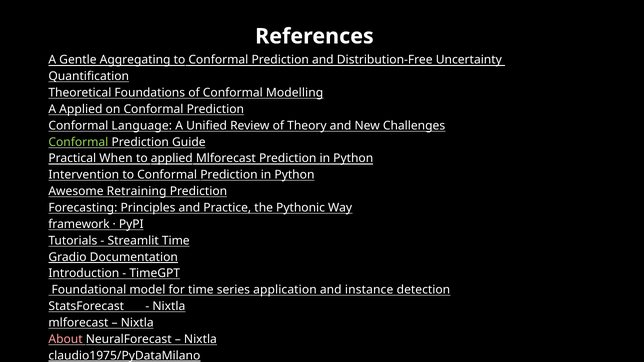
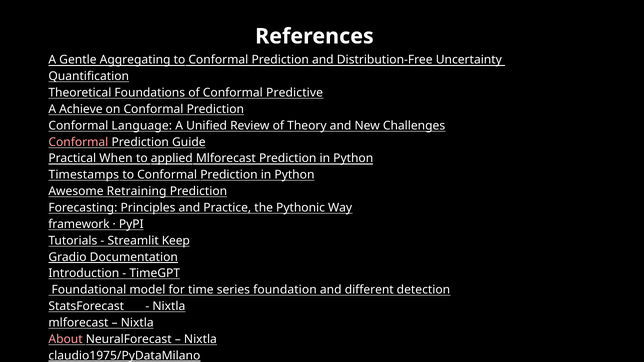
Modelling: Modelling -> Predictive (295, 93)
A Applied: Applied -> Achieve (81, 109)
Conformal colour: light green -> pink (78, 142)
Intervention: Intervention -> Timestamps (84, 175)
Streamlit Time: Time -> Keep (176, 241)
application: application -> foundation (285, 290)
instance: instance -> different (369, 290)
